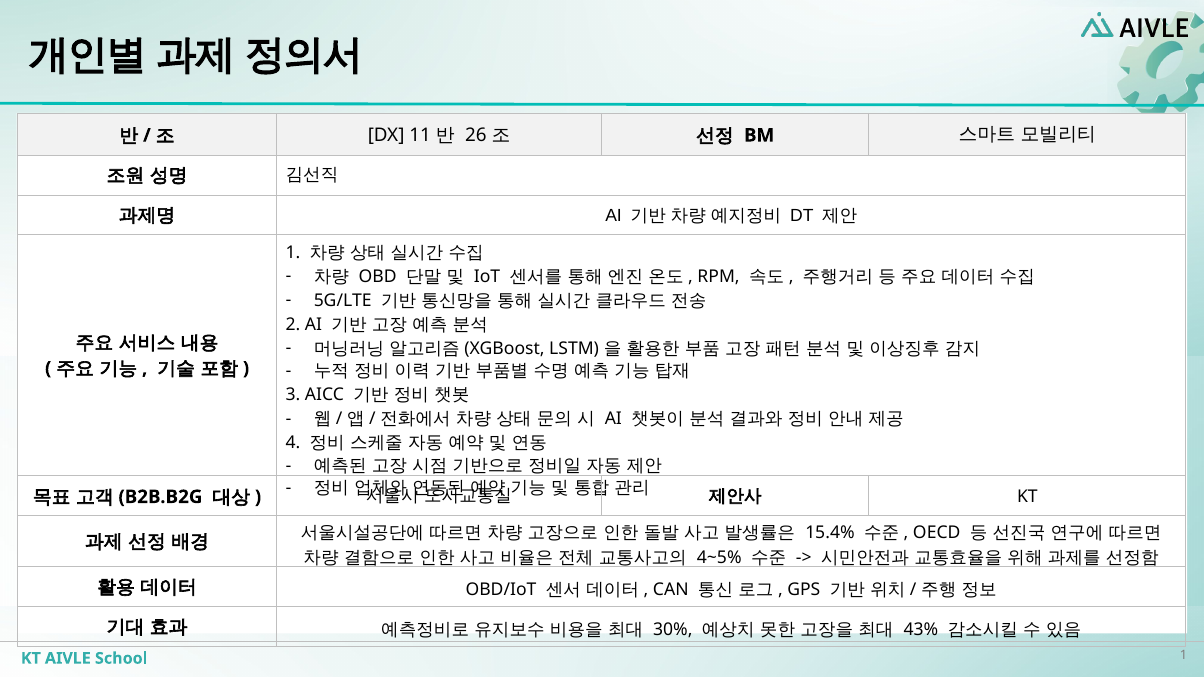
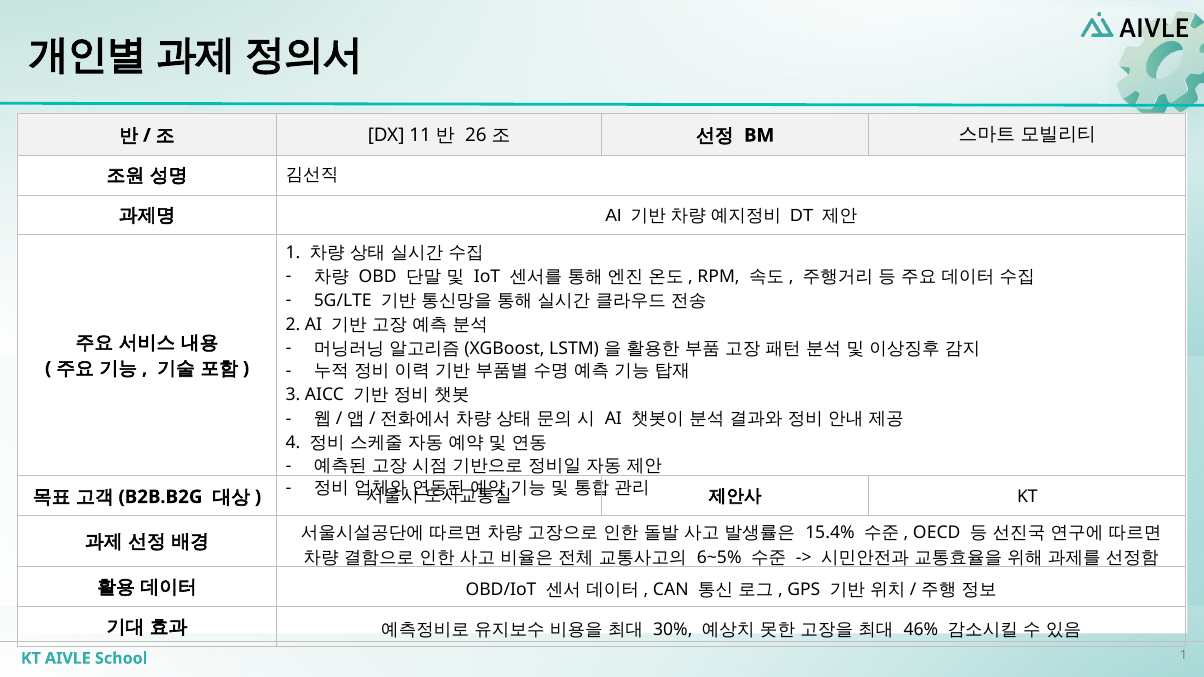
4~5%: 4~5% -> 6~5% (719, 557)
43%: 43% -> 46% (921, 630)
